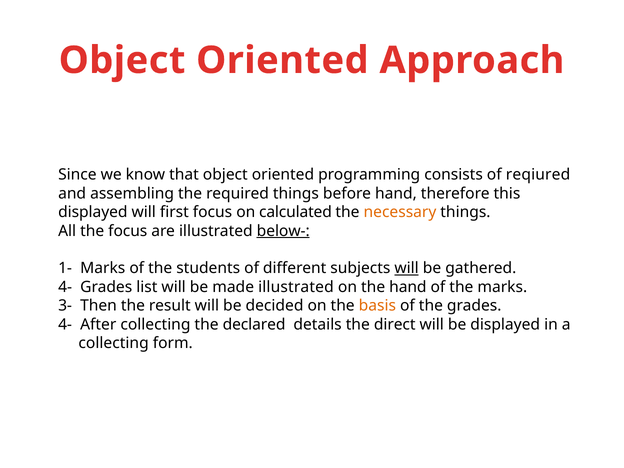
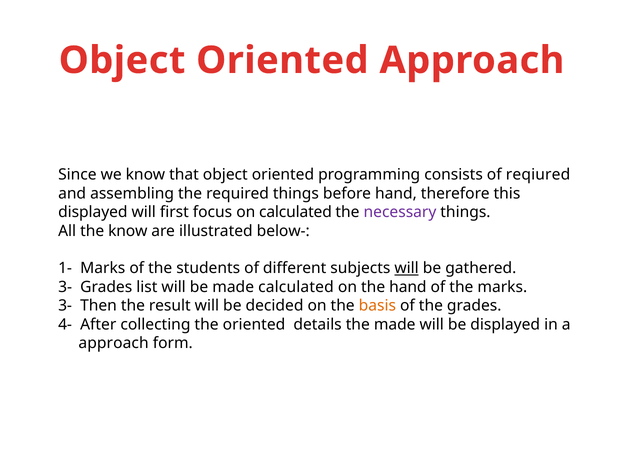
necessary colour: orange -> purple (400, 212)
the focus: focus -> know (128, 231)
below- underline: present -> none (283, 231)
4-: 4- -> 3- (65, 287)
made illustrated: illustrated -> calculated (296, 287)
the declared: declared -> oriented (254, 324)
the direct: direct -> made (395, 324)
collecting: collecting -> approach (114, 343)
